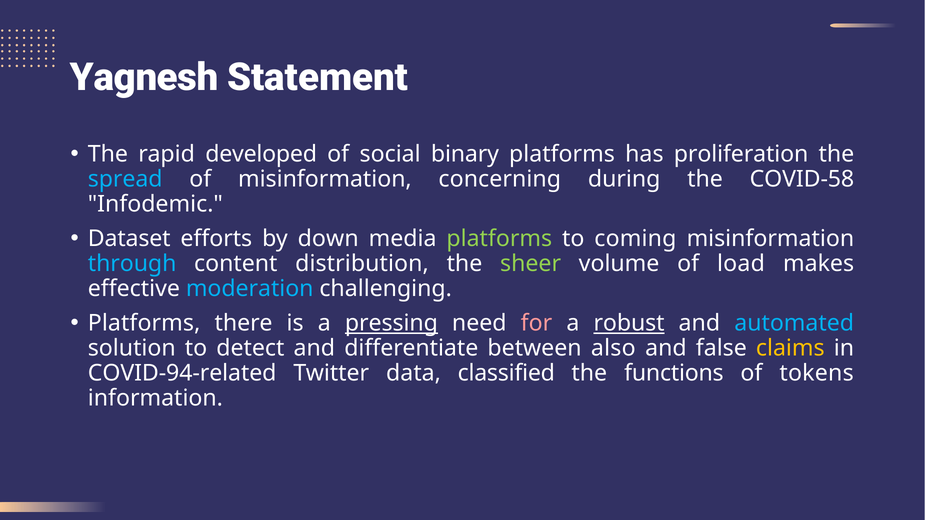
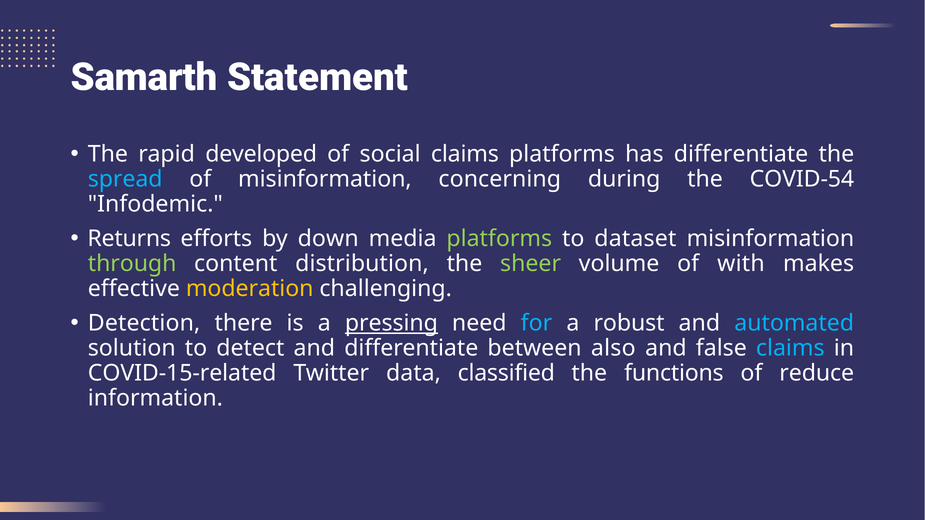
Yagnesh: Yagnesh -> Samarth (144, 78)
social binary: binary -> claims (465, 154)
has proliferation: proliferation -> differentiate (741, 154)
COVID-58: COVID-58 -> COVID-54 (802, 179)
Dataset: Dataset -> Returns (129, 239)
coming: coming -> dataset (635, 239)
through colour: light blue -> light green (132, 264)
load: load -> with (741, 264)
moderation colour: light blue -> yellow (250, 289)
Platforms: Platforms -> Detection (144, 323)
for colour: pink -> light blue (536, 323)
robust underline: present -> none (629, 323)
claims colour: yellow -> light blue (790, 348)
COVID-94-related: COVID-94-related -> COVID-15-related (182, 373)
tokens: tokens -> reduce (817, 373)
